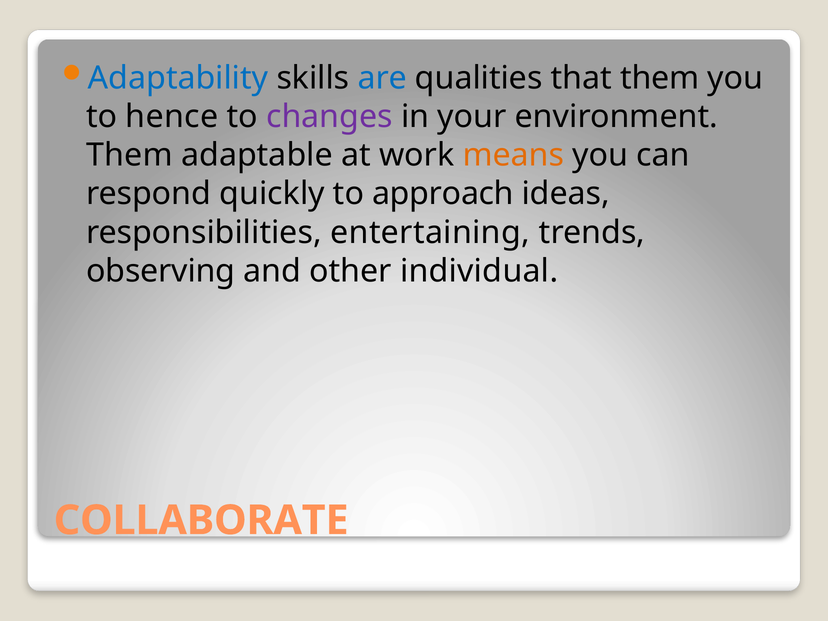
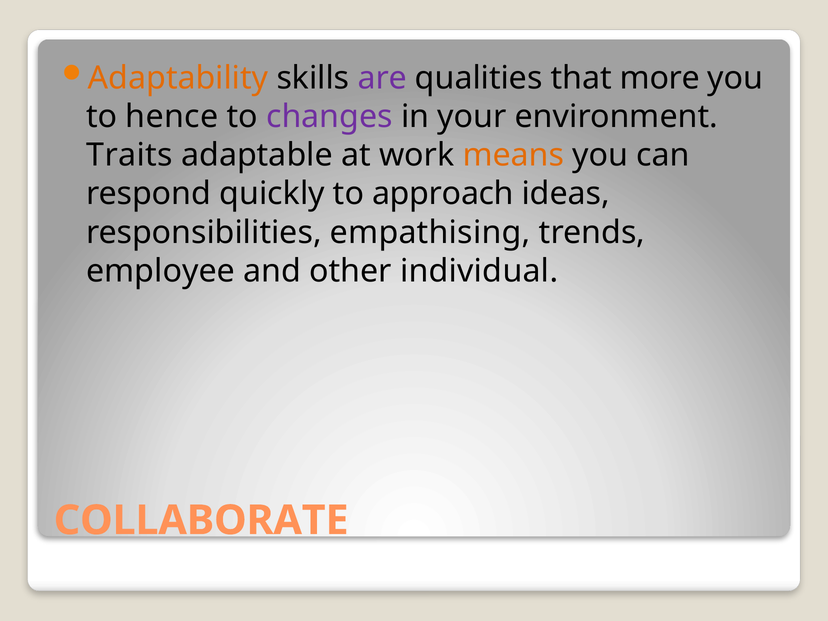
Adaptability colour: blue -> orange (178, 78)
are colour: blue -> purple (382, 78)
that them: them -> more (660, 78)
Them: Them -> Traits (129, 155)
entertaining: entertaining -> empathising (430, 233)
observing: observing -> employee (161, 271)
